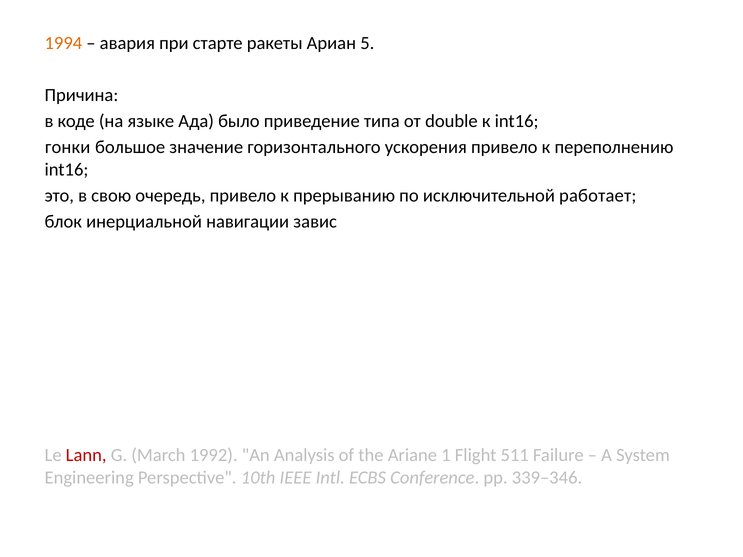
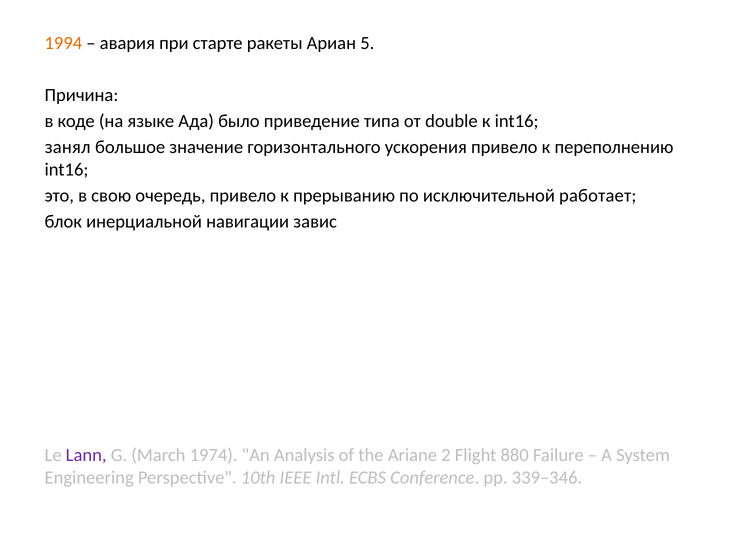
гонки: гонки -> занял (68, 147)
Lann colour: red -> purple (86, 456)
1992: 1992 -> 1974 (214, 456)
1: 1 -> 2 (446, 456)
511: 511 -> 880 (515, 456)
